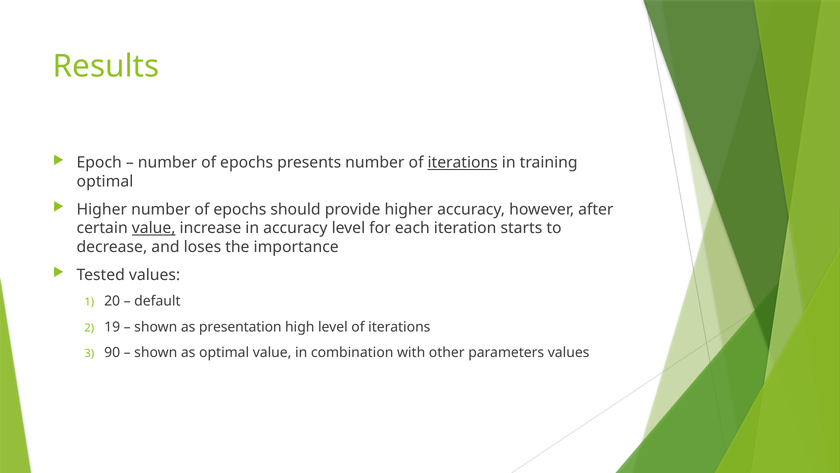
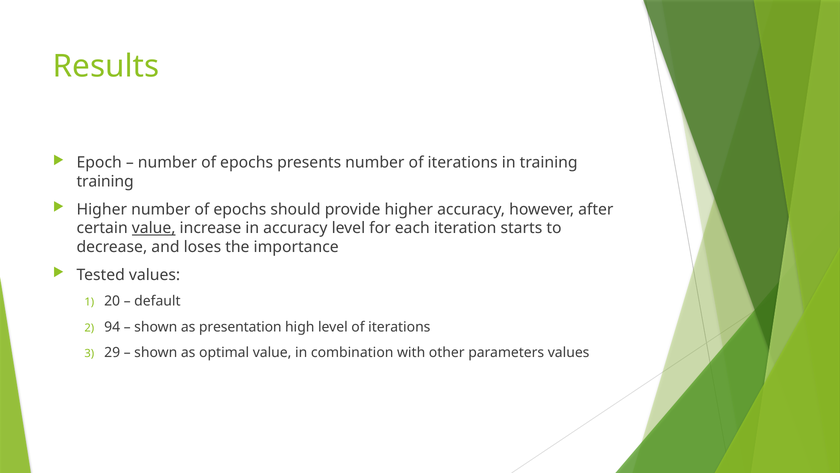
iterations underline: present -> none (463, 163)
optimal: optimal -> training (105, 181)
19: 19 -> 94 (112, 327)
90: 90 -> 29 (112, 352)
